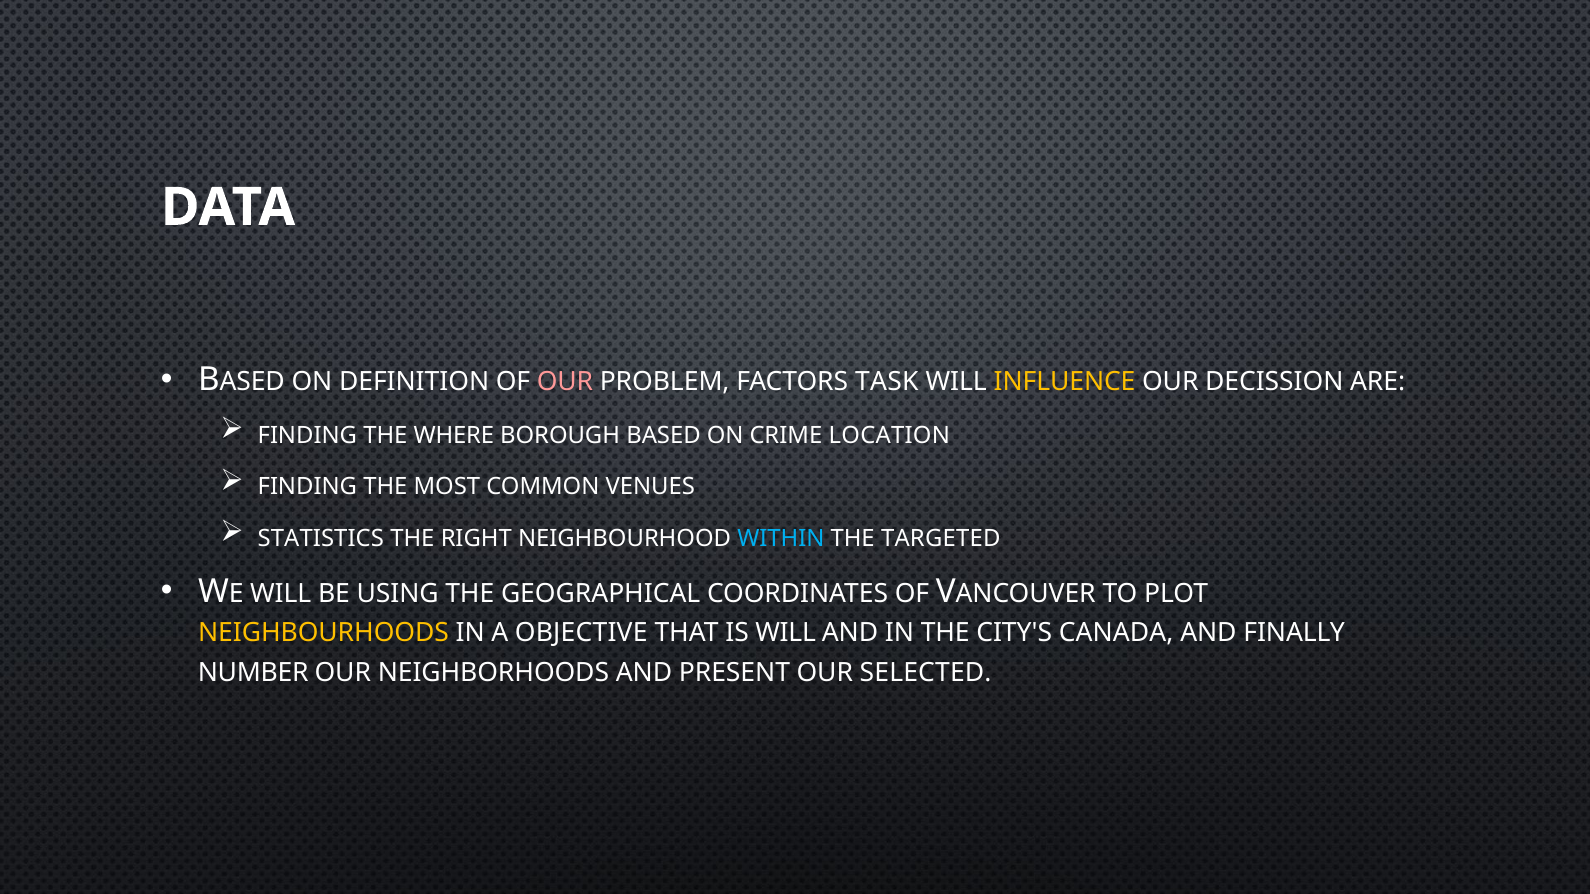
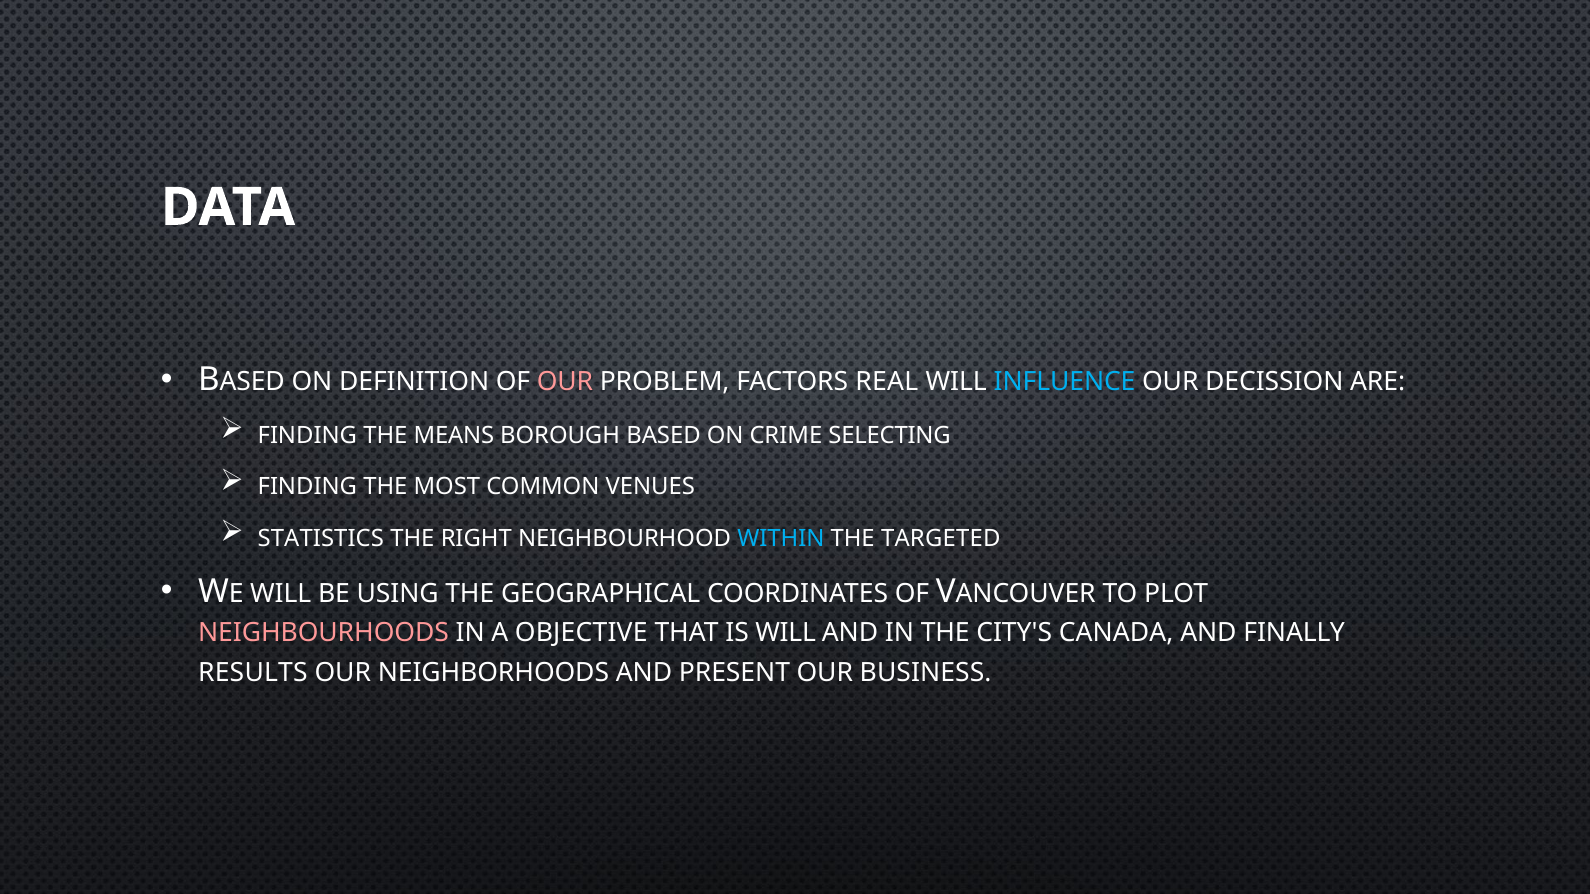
TASK: TASK -> REAL (887, 382)
INFLUENCE colour: yellow -> light blue (1065, 382)
WHERE: WHERE -> MEANS (454, 436)
LOCATION: LOCATION -> SELECTING (890, 436)
NEIGHBOURHOODS colour: yellow -> pink (323, 634)
NUMBER: NUMBER -> RESULTS (253, 673)
SELECTED: SELECTED -> BUSINESS (926, 673)
